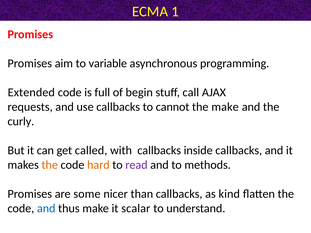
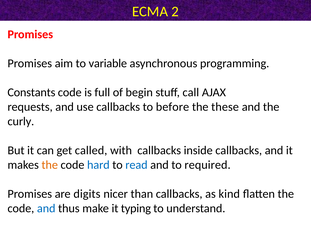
1: 1 -> 2 (175, 12)
Extended: Extended -> Constants (31, 92)
cannot: cannot -> before (172, 107)
the make: make -> these (225, 107)
hard colour: orange -> blue (98, 165)
read colour: purple -> blue (136, 165)
methods: methods -> required (208, 165)
some: some -> digits (87, 194)
scalar: scalar -> typing (136, 209)
